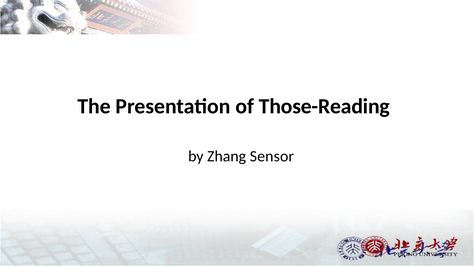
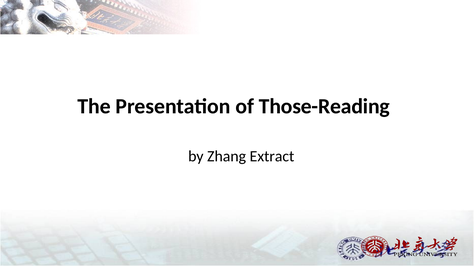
Sensor: Sensor -> Extract (272, 157)
